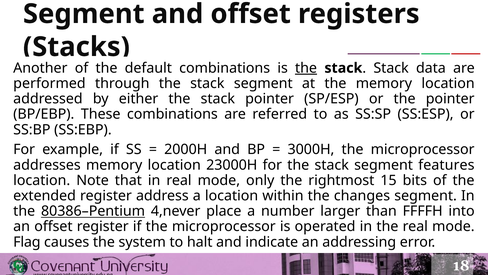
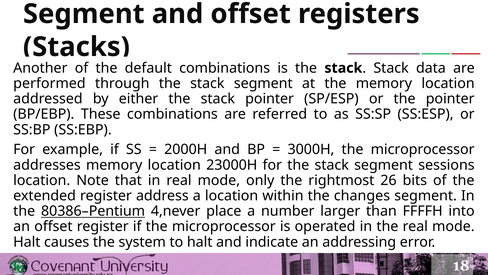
the underline: present -> none (306, 68)
features: features -> sessions (446, 165)
15: 15 -> 26 (388, 180)
Flag: Flag -> Halt (27, 242)
